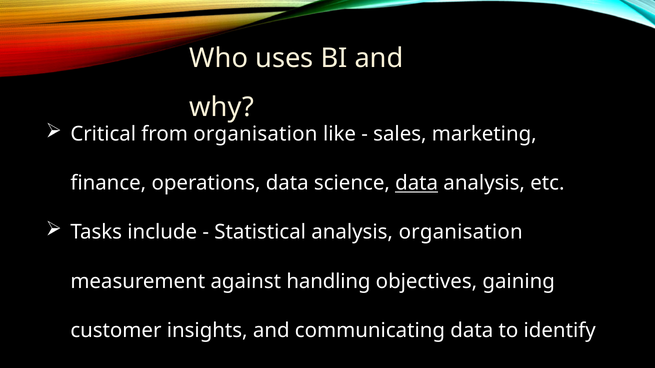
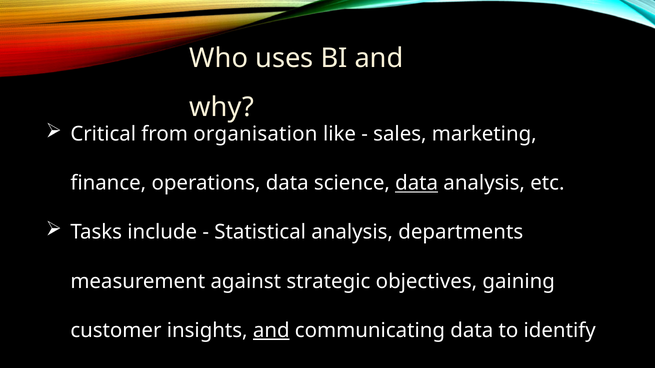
analysis organisation: organisation -> departments (461, 233)
handling: handling -> strategic (328, 282)
and underline: none -> present (271, 331)
